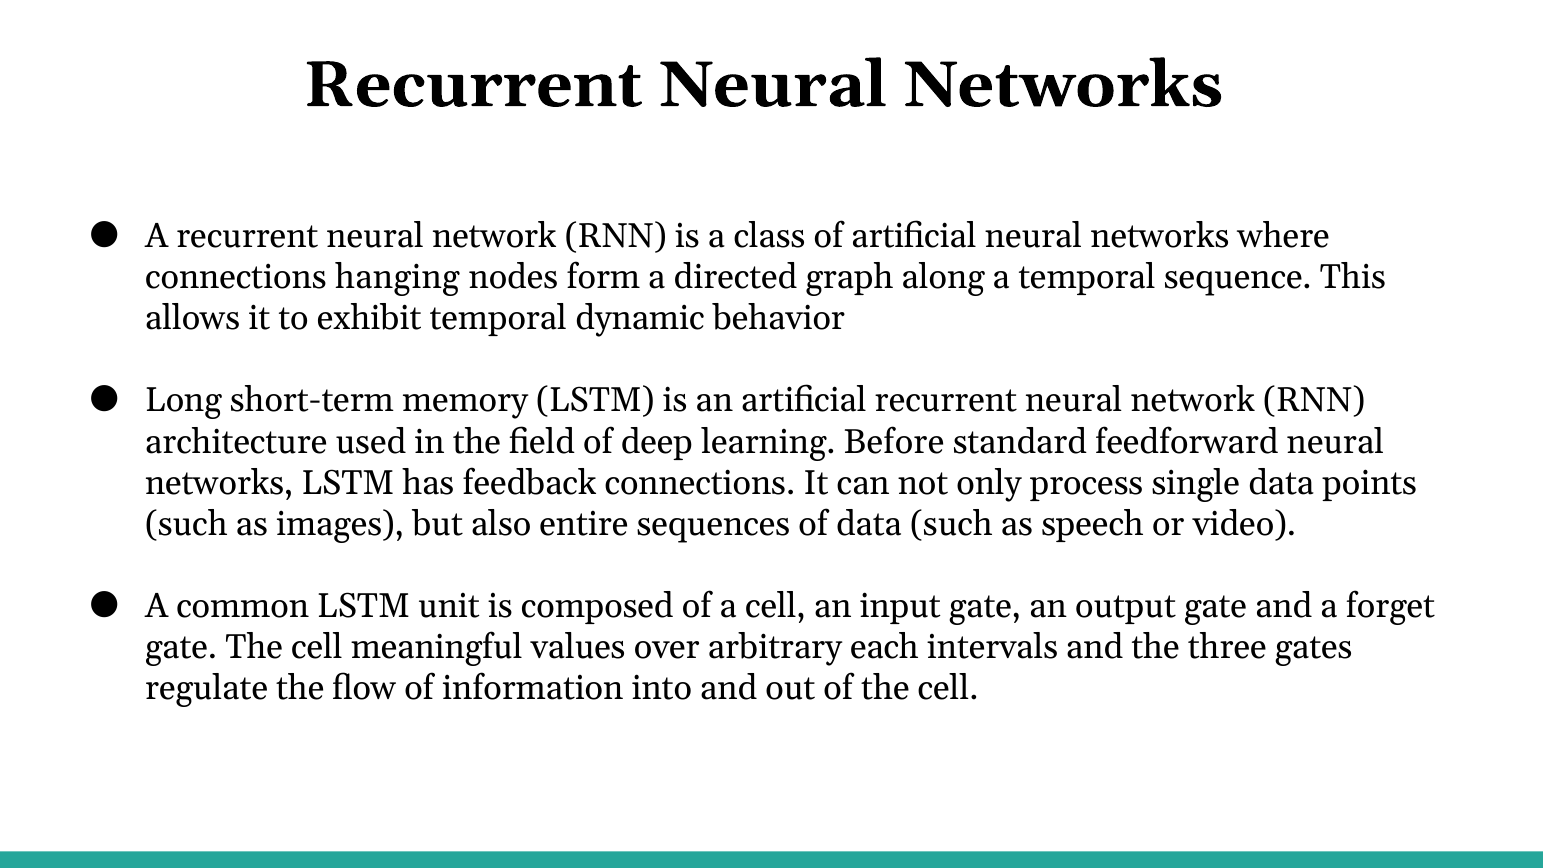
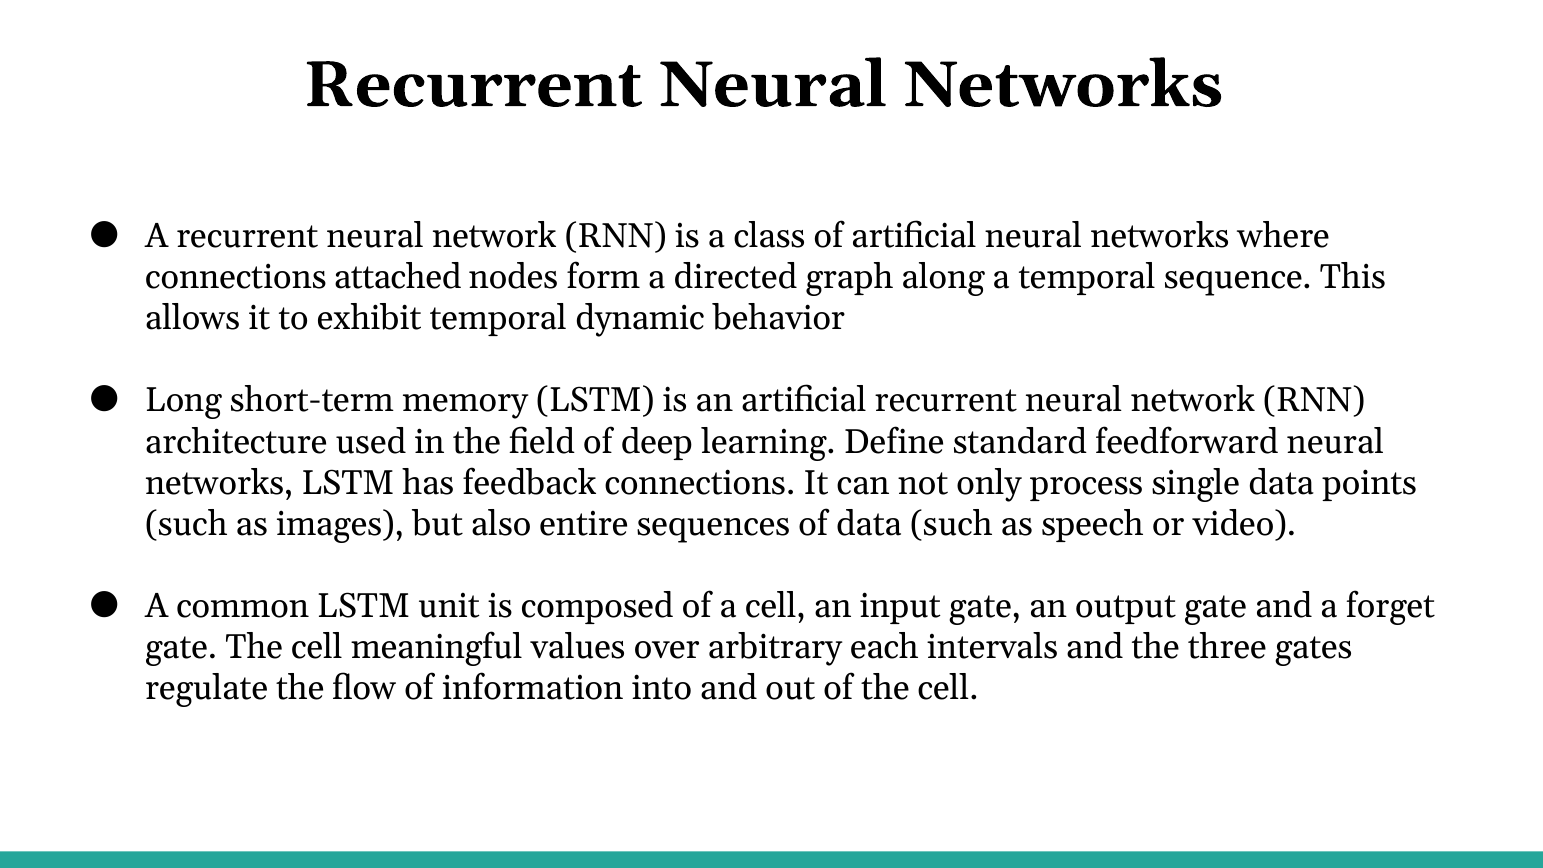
hanging: hanging -> attached (398, 277)
Before: Before -> Define (894, 442)
